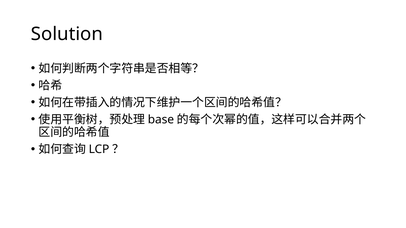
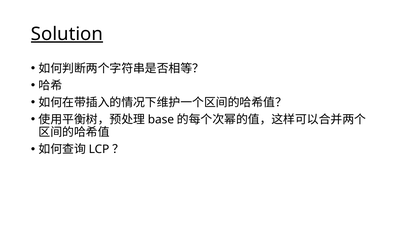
Solution underline: none -> present (67, 34)
